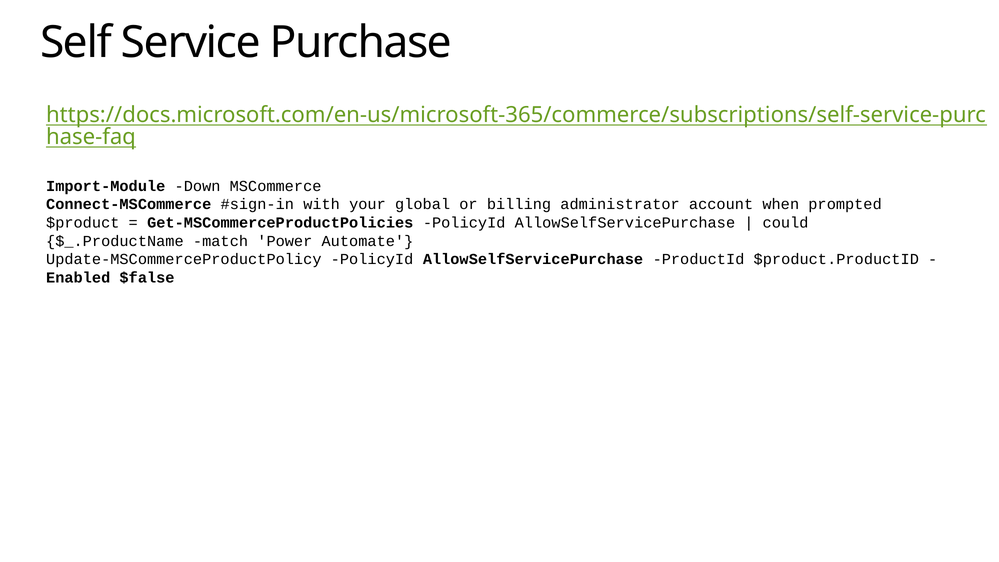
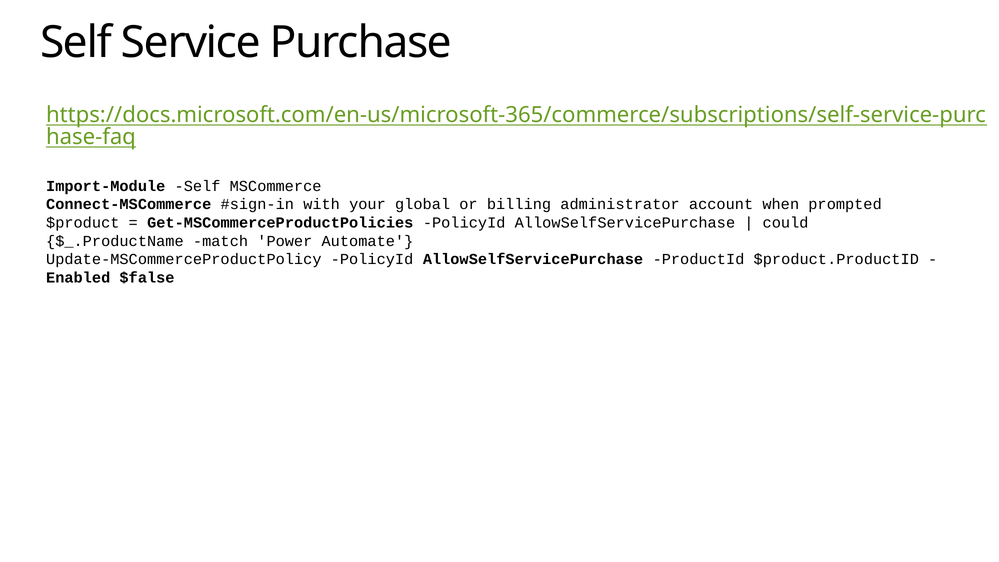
Import-Module Down: Down -> Self (198, 186)
